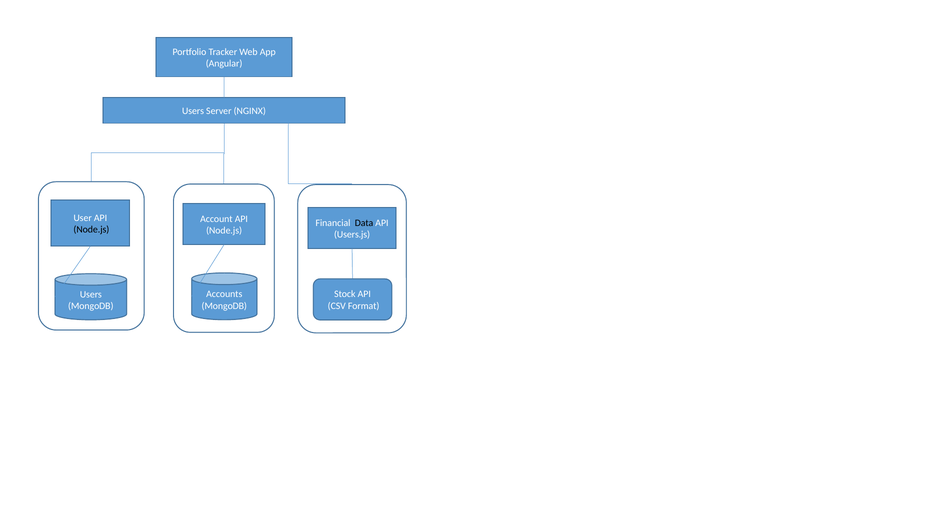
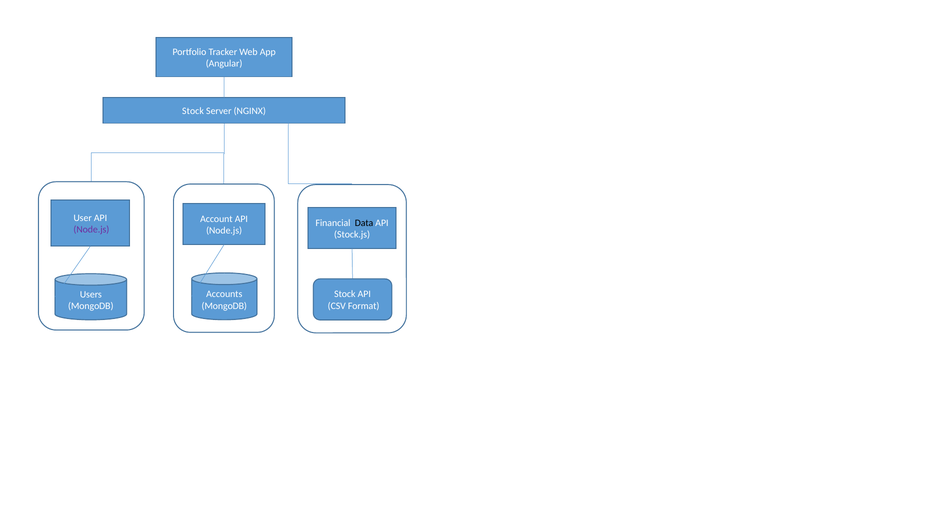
Users: Users -> Stock (193, 111)
Node.js colour: black -> purple (91, 230)
Users.js: Users.js -> Stock.js (352, 235)
